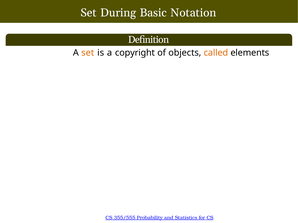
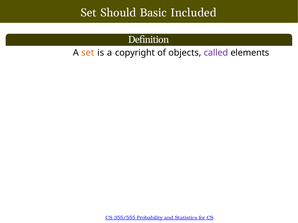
During: During -> Should (118, 13)
Notation: Notation -> Included (193, 13)
called colour: orange -> purple (216, 53)
